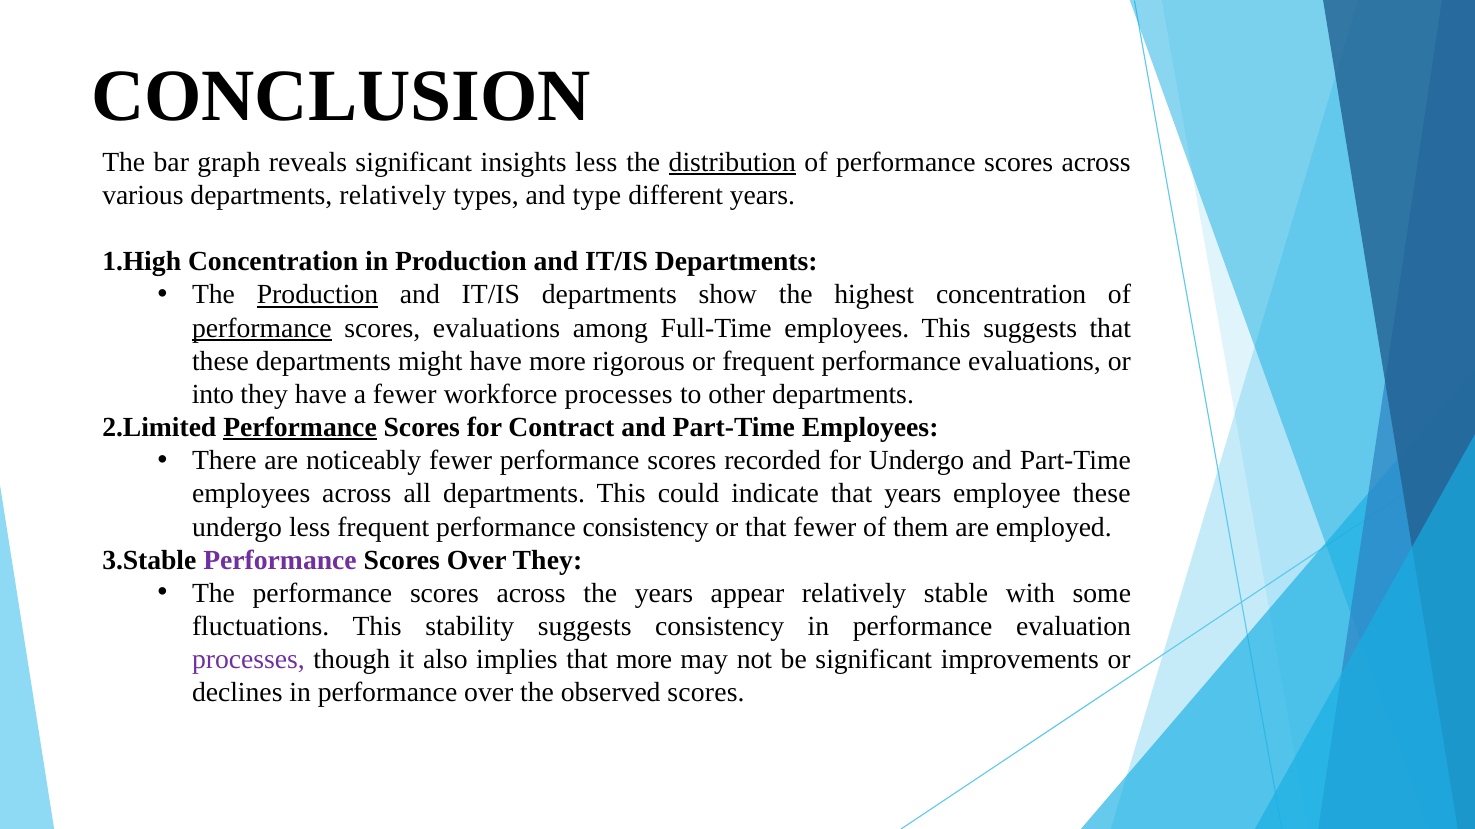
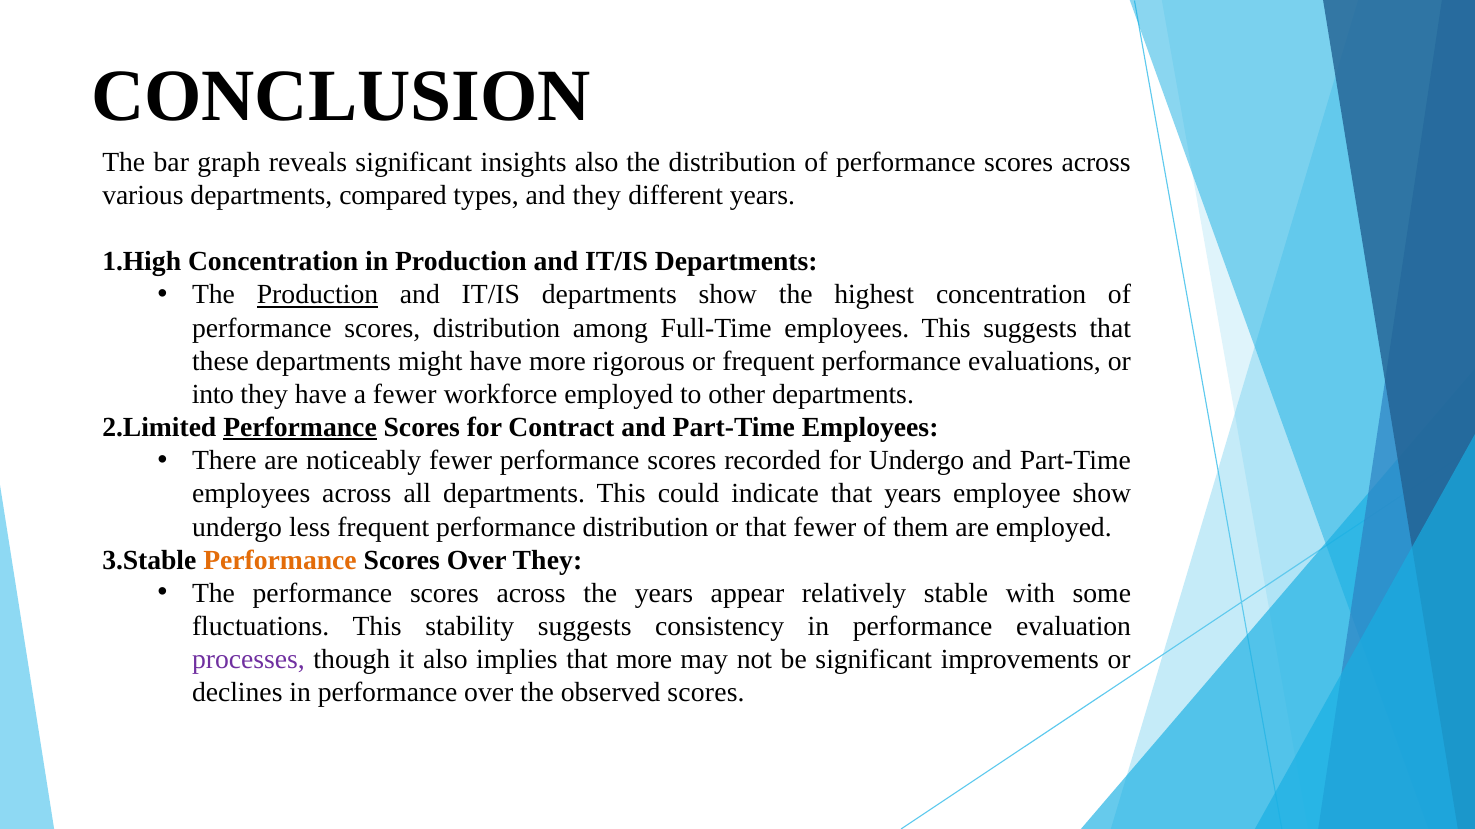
insights less: less -> also (597, 162)
distribution underline: present -> none (732, 162)
departments relatively: relatively -> compared (393, 195)
and type: type -> they (597, 195)
performance underline: present -> none (262, 328)
scores evaluations: evaluations -> distribution (497, 328)
workforce processes: processes -> employed (619, 395)
employee these: these -> show (1102, 494)
performance consistency: consistency -> distribution (646, 527)
Performance colour: purple -> orange (280, 561)
